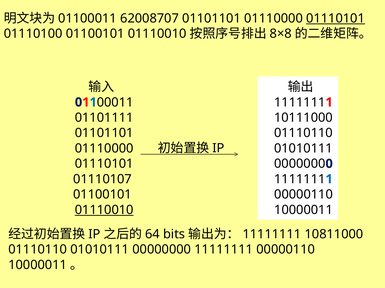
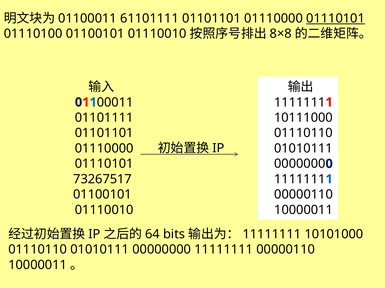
62008707: 62008707 -> 61101111 (150, 18)
01110107: 01110107 -> 73267517 (103, 180)
01110010 underline: present -> none (104, 210)
10811000: 10811000 -> 10101000 (334, 235)
